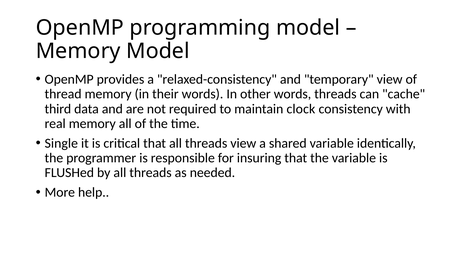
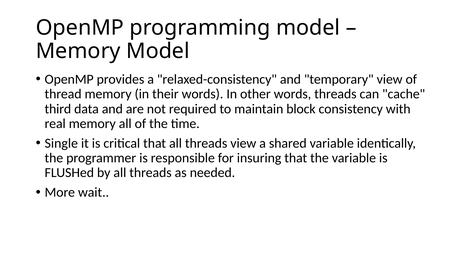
clock: clock -> block (301, 109)
help: help -> wait (94, 193)
